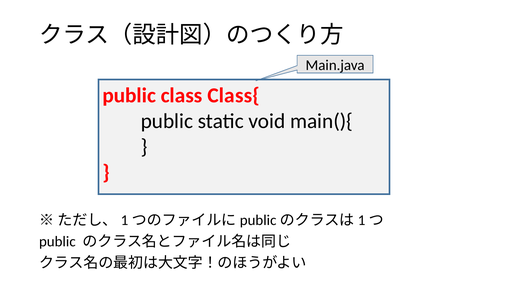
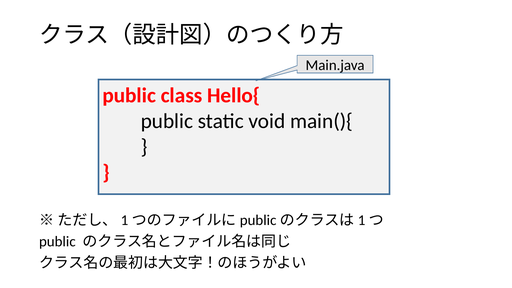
Class{: Class{ -> Hello{ (234, 96)
